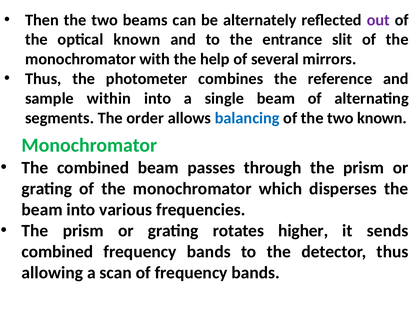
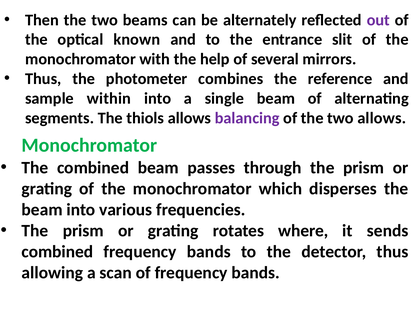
order: order -> thiols (145, 118)
balancing colour: blue -> purple (247, 118)
two known: known -> allows (382, 118)
higher: higher -> where (303, 231)
